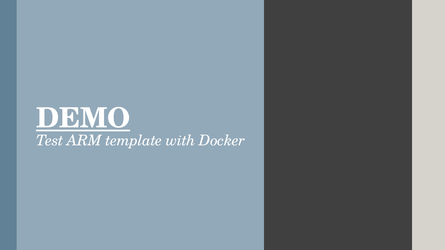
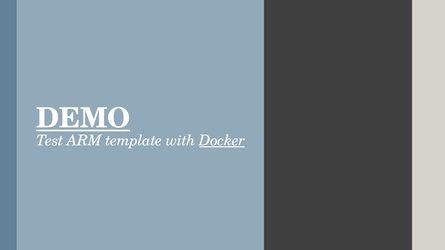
Docker underline: none -> present (222, 141)
